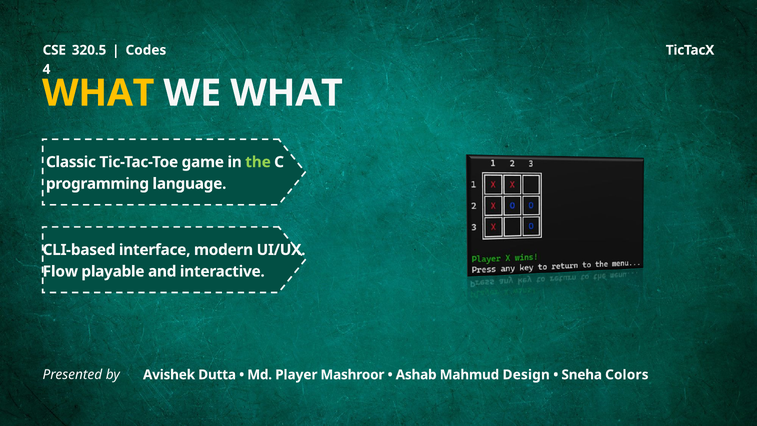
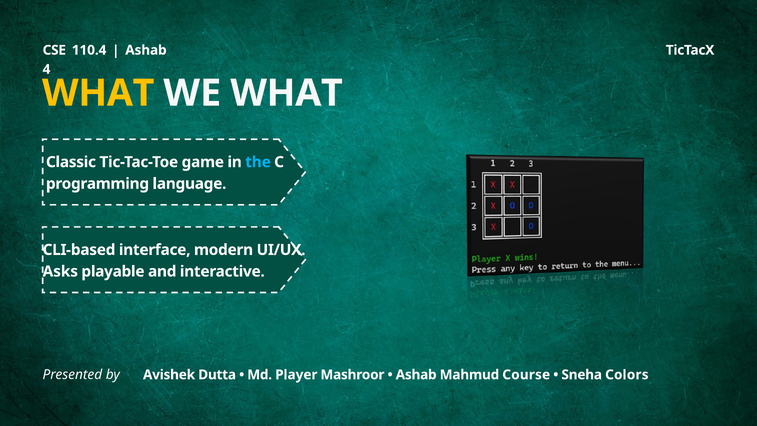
320.5: 320.5 -> 110.4 (89, 50)
Codes: Codes -> Ashab (146, 50)
the colour: light green -> light blue (258, 162)
Flow: Flow -> Asks (60, 271)
Design: Design -> Course (526, 375)
